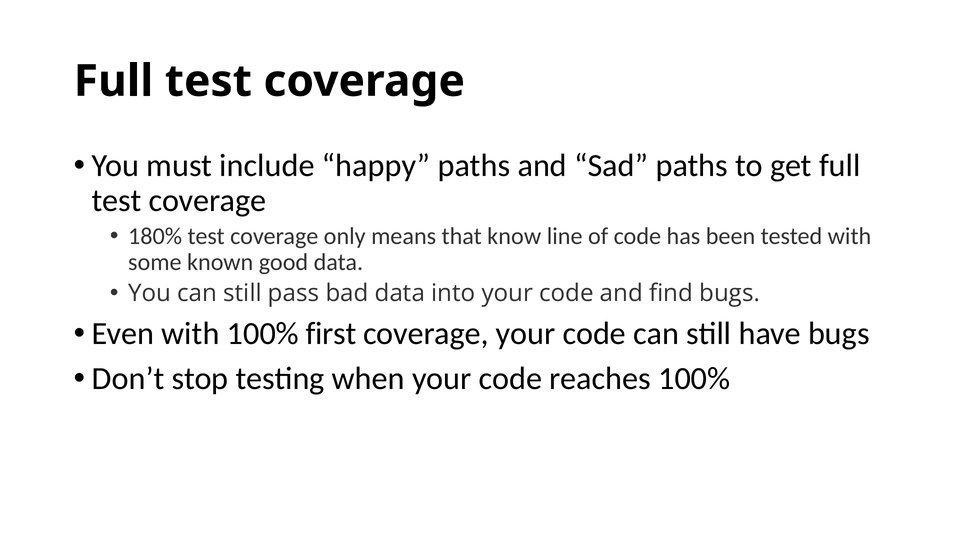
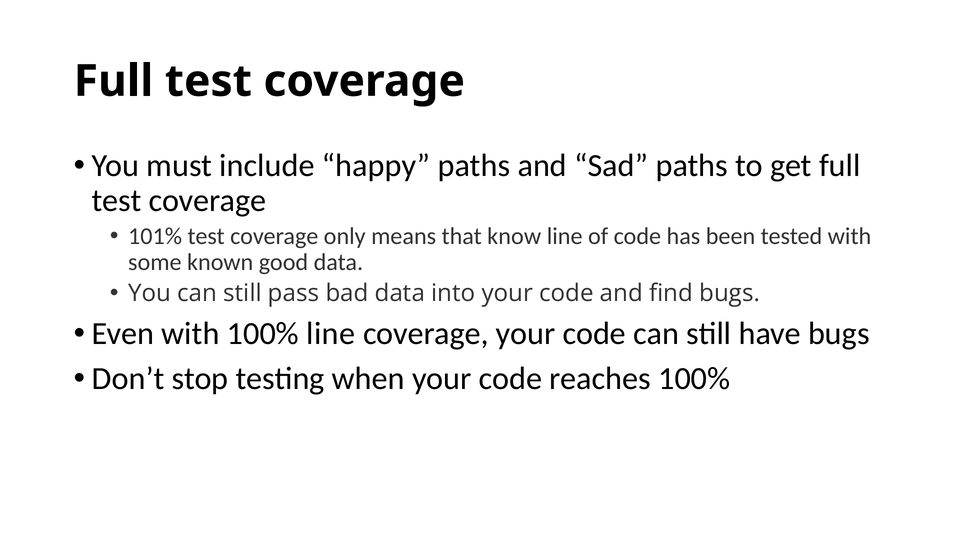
180%: 180% -> 101% (155, 236)
100% first: first -> line (331, 334)
